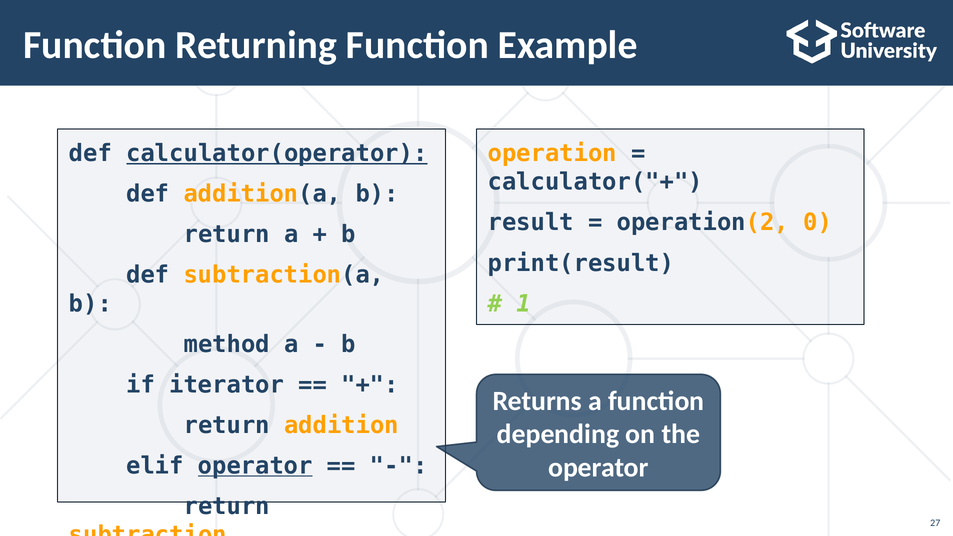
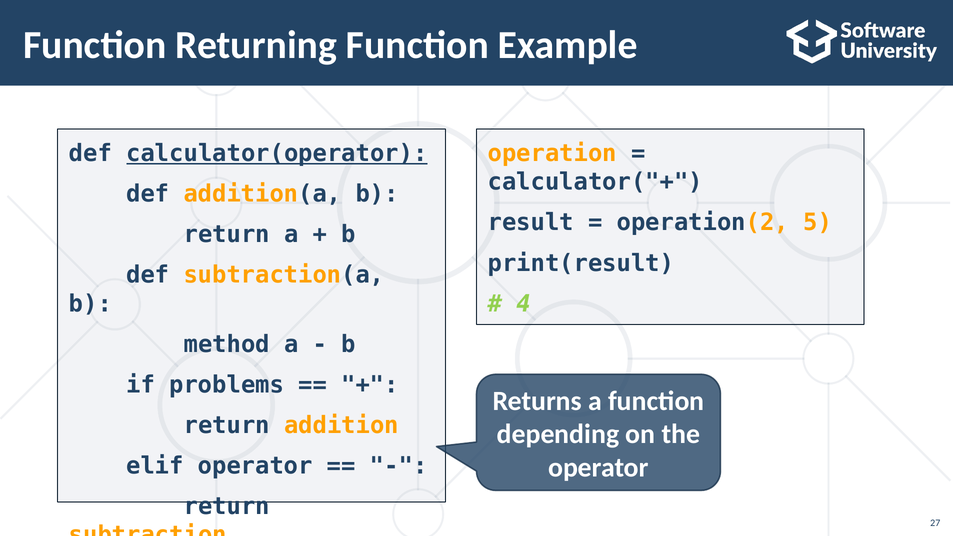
0: 0 -> 5 (818, 223)
1: 1 -> 4 (524, 304)
iterator: iterator -> problems (227, 385)
operator underline: present -> none (255, 466)
